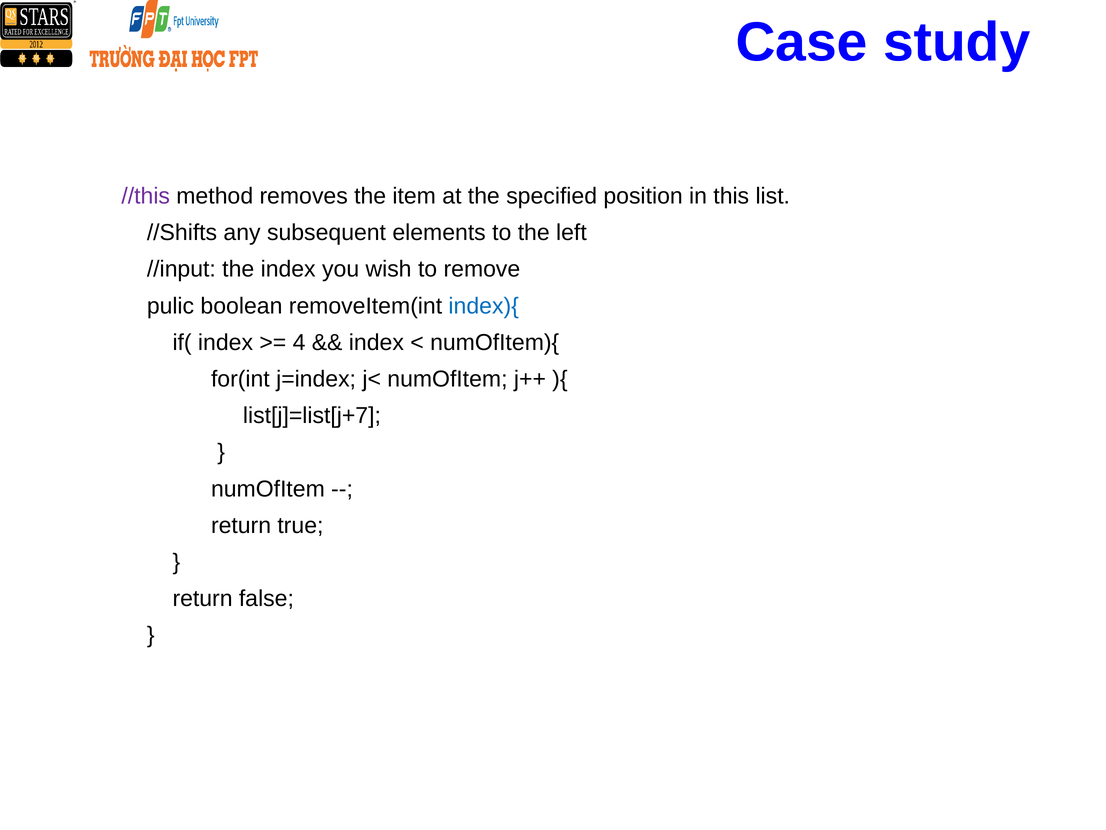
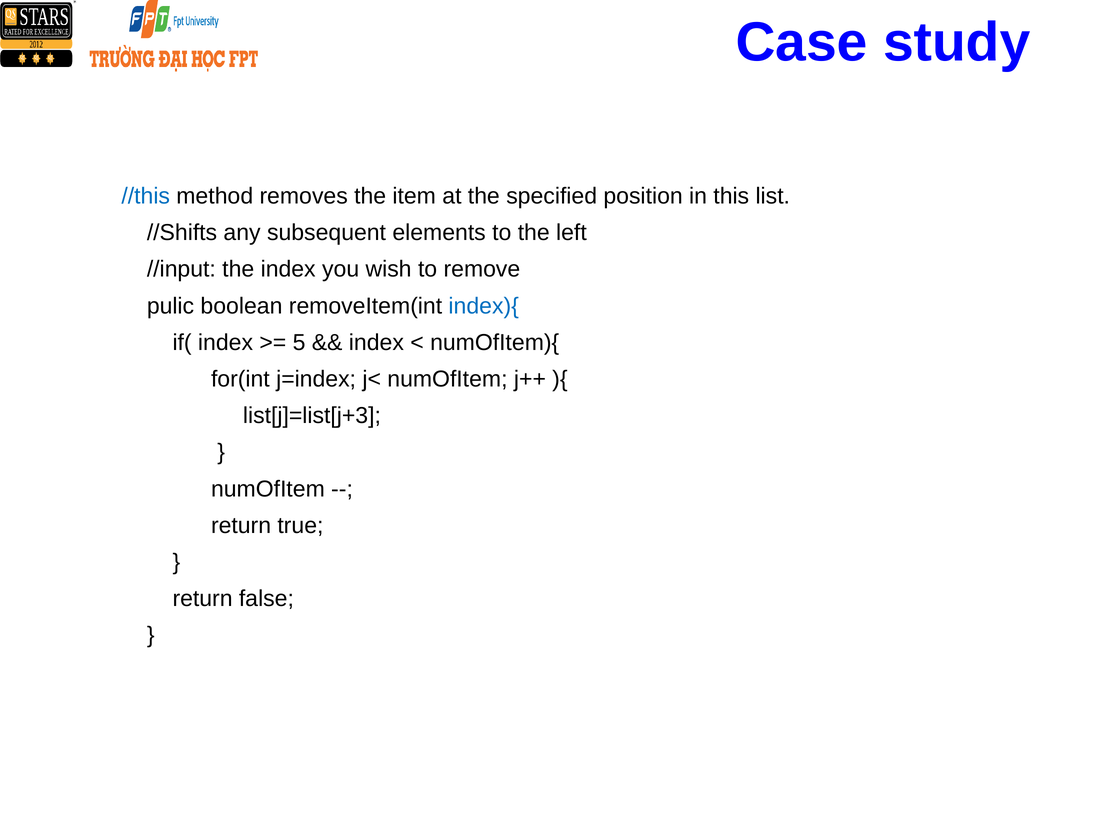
//this colour: purple -> blue (146, 196)
4: 4 -> 5 (299, 342)
list[j]=list[j+7: list[j]=list[j+7 -> list[j]=list[j+3 (312, 415)
